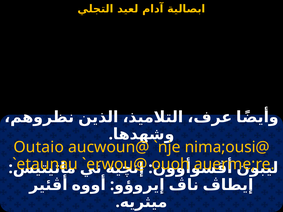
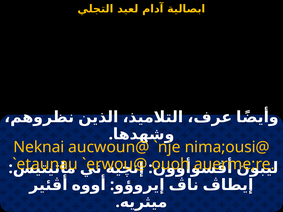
Outaio: Outaio -> Neknai (39, 147)
